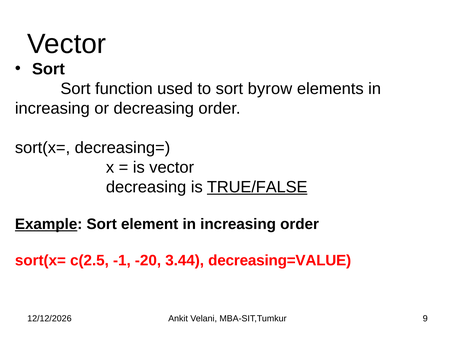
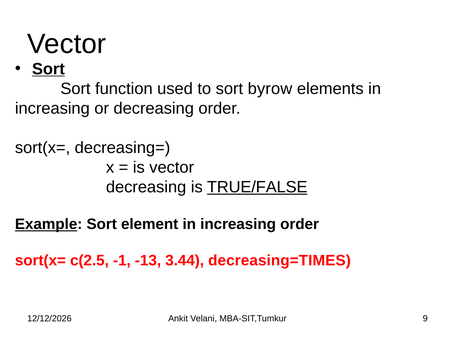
Sort underline: none -> present (48, 69)
-20: -20 -> -13 (148, 261)
decreasing=VALUE: decreasing=VALUE -> decreasing=TIMES (280, 261)
